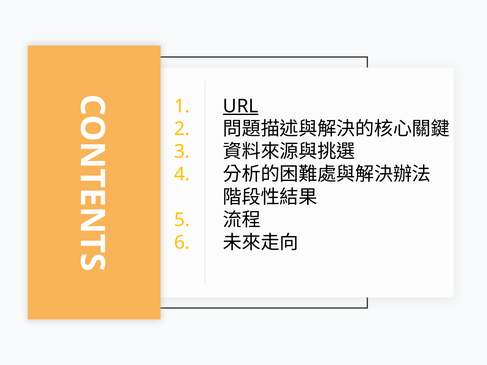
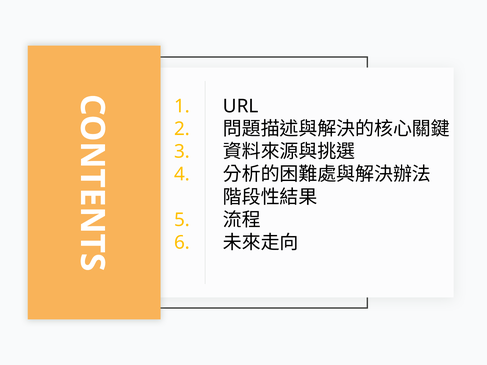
URL underline: present -> none (241, 106)
